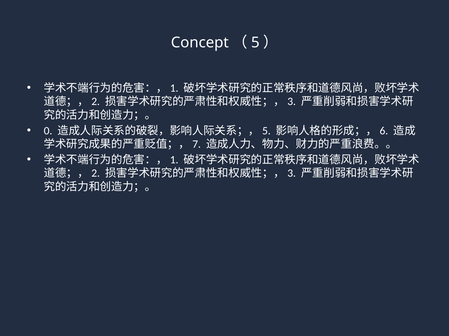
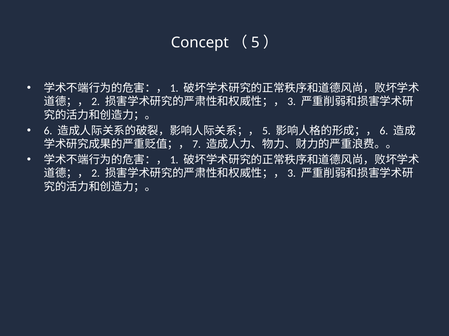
0: 0 -> 6 (48, 131)
